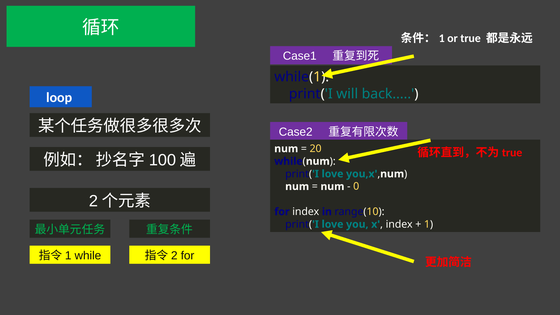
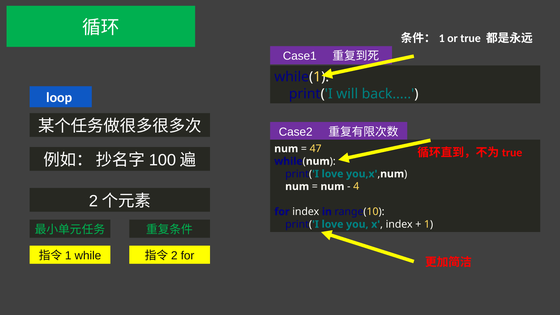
20: 20 -> 47 (316, 149)
0: 0 -> 4 (356, 187)
